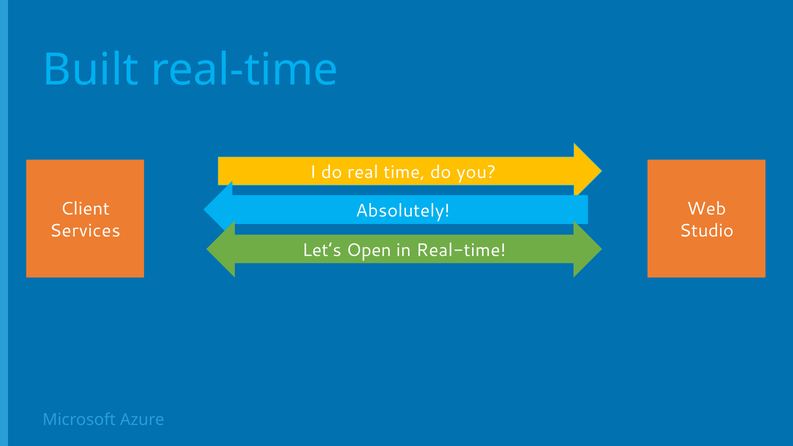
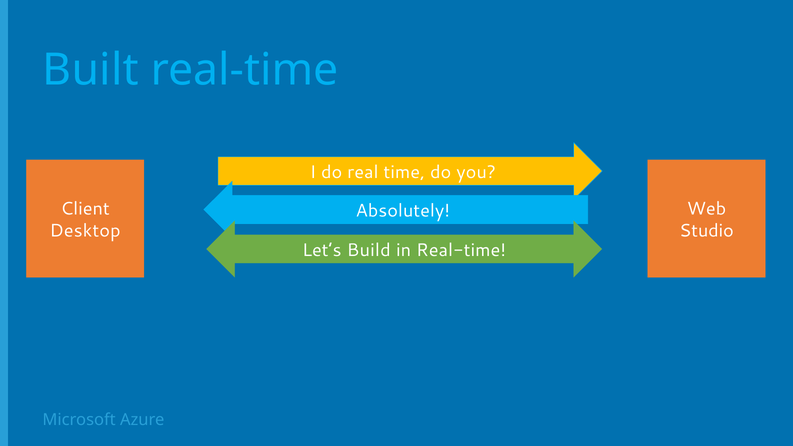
Services: Services -> Desktop (85, 231)
Open: Open -> Build (369, 250)
